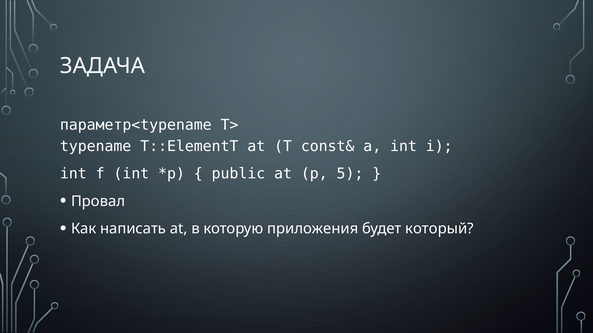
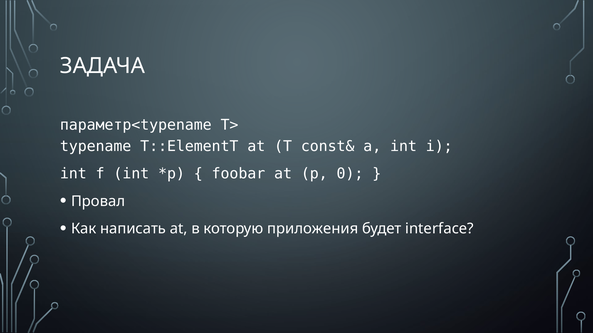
public: public -> foobar (238, 174)
5: 5 -> 0 (350, 174)
который: который -> interface (439, 229)
